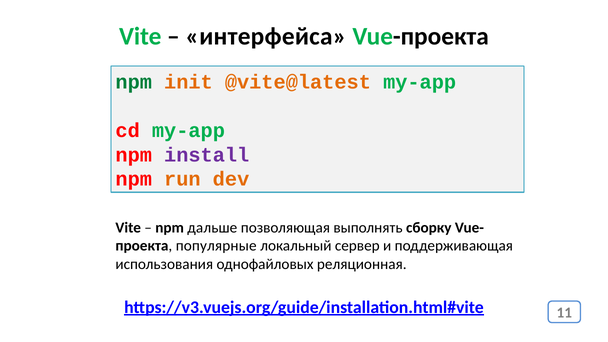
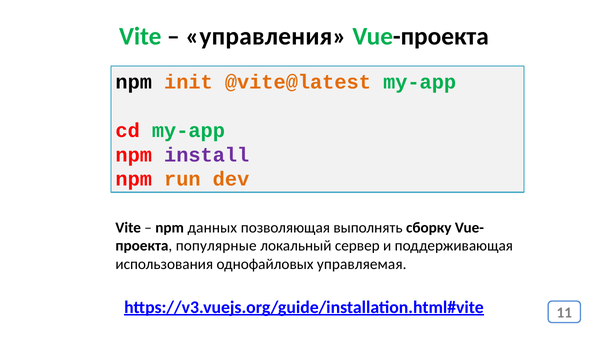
интерфейса: интерфейса -> управления (266, 36)
npm colour: green -> black (134, 82)
дальше: дальше -> данных (212, 228)
реляционная: реляционная -> управляемая (362, 264)
